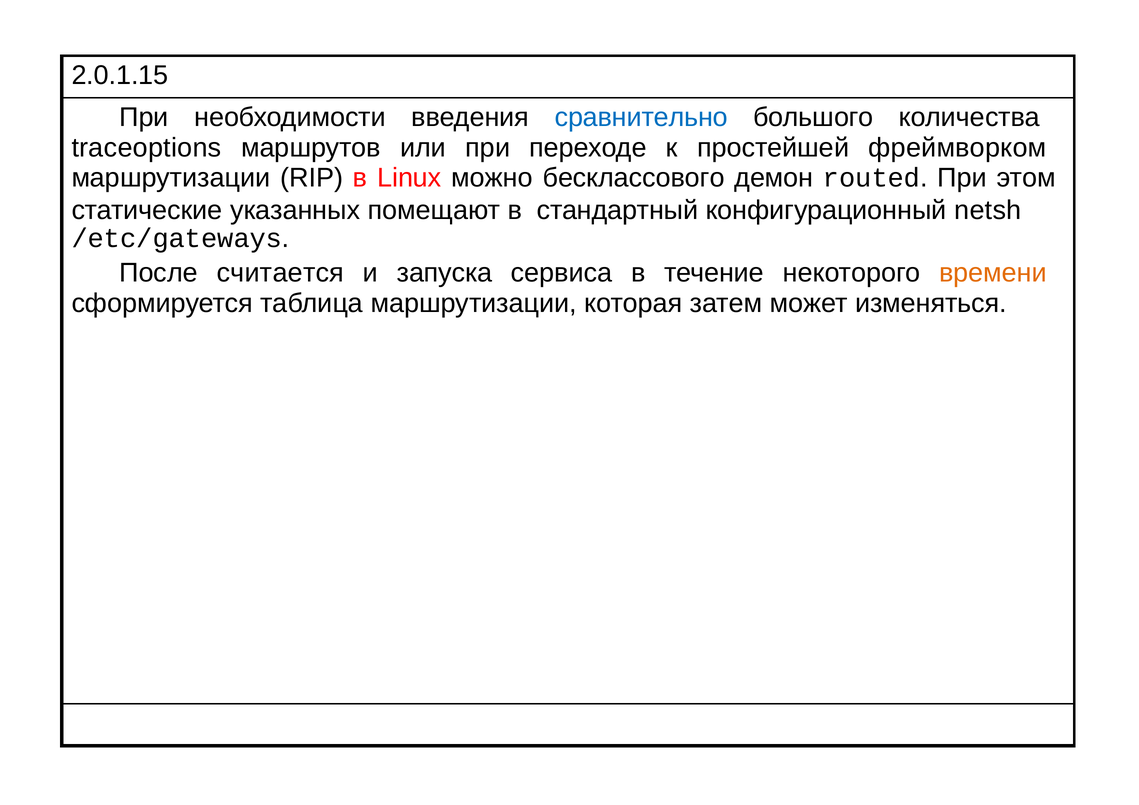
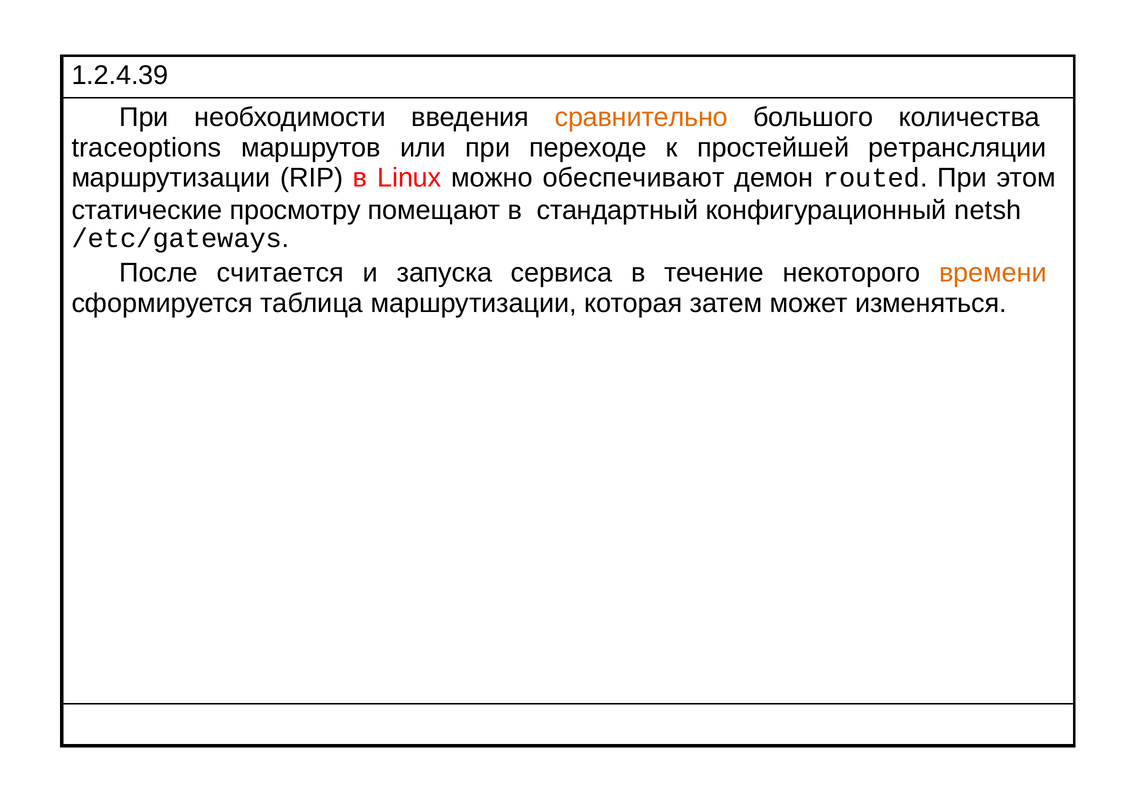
2.0.1.15: 2.0.1.15 -> 1.2.4.39 (120, 76)
сравнительно colour: blue -> orange (641, 118)
фреймворком: фреймворком -> ретрансляции (957, 148)
бесклассового: бесклассового -> обеспечивают (634, 178)
указанных: указанных -> просмотру (295, 211)
